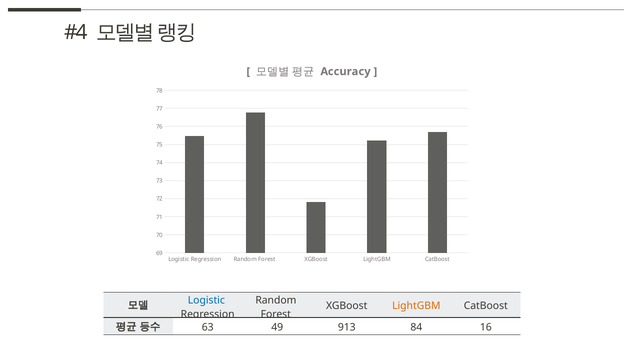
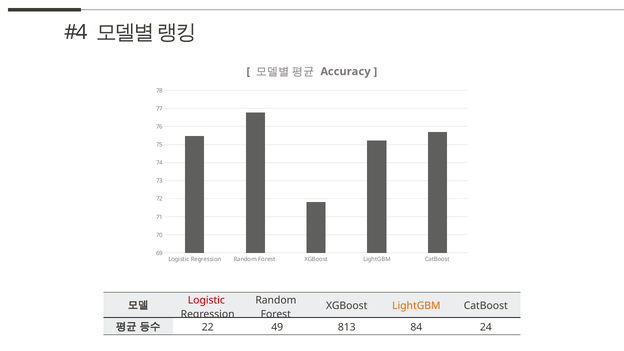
Logistic colour: blue -> red (206, 300)
63: 63 -> 22 (208, 327)
913: 913 -> 813 (347, 327)
16: 16 -> 24 (486, 327)
